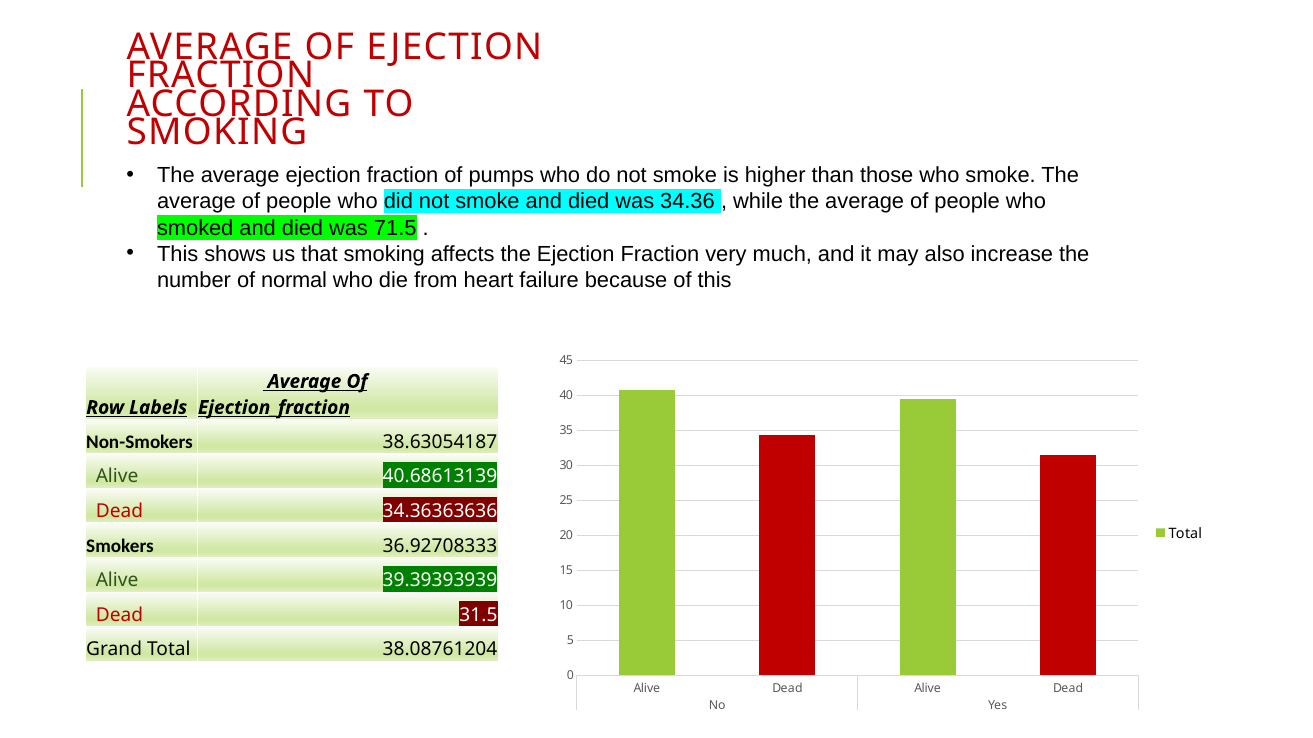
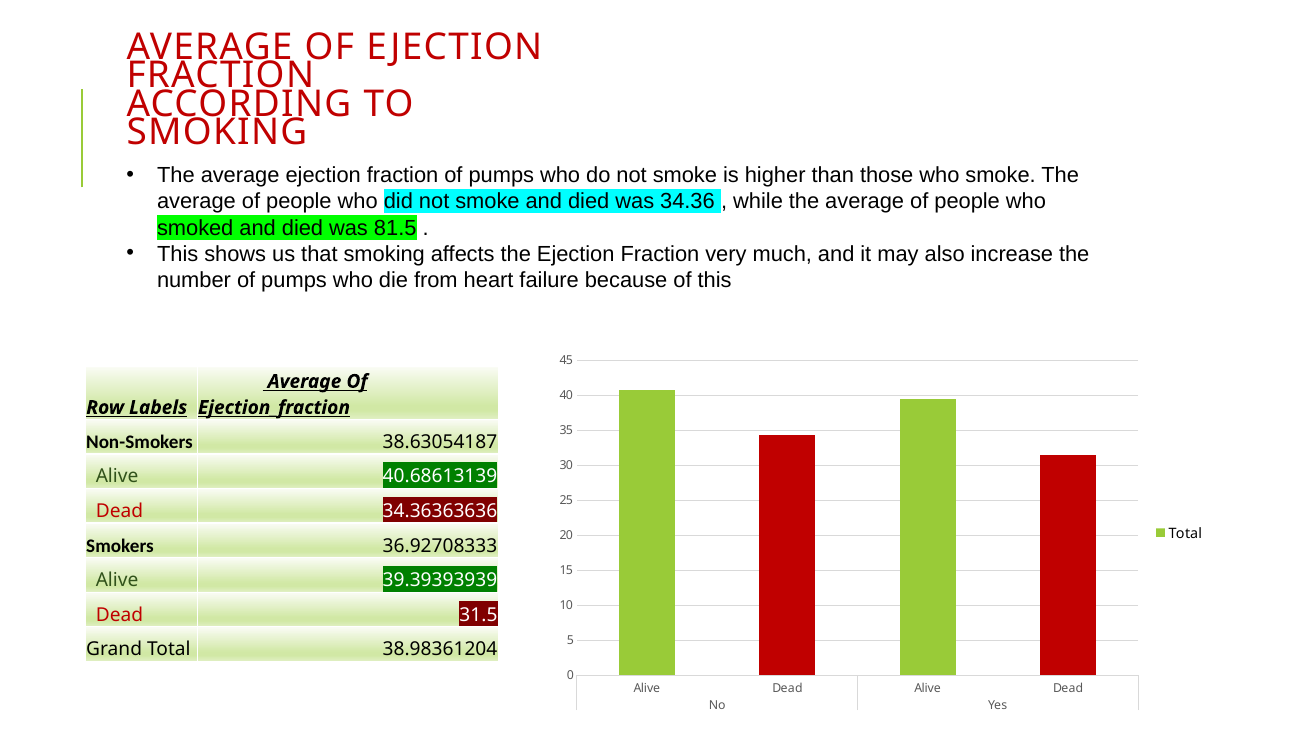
71.5: 71.5 -> 81.5 (395, 228)
number of normal: normal -> pumps (294, 280)
38.08761204: 38.08761204 -> 38.98361204 (440, 650)
